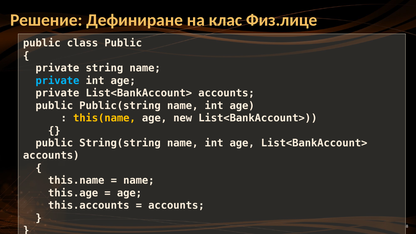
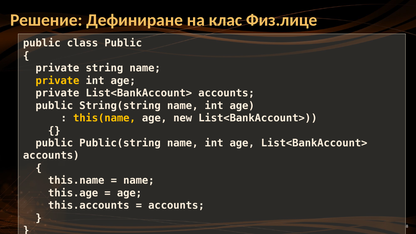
private colour: light blue -> yellow (57, 81)
Public(string: Public(string -> String(string (120, 106)
String(string: String(string -> Public(string (120, 143)
